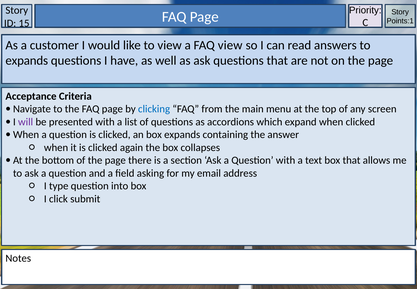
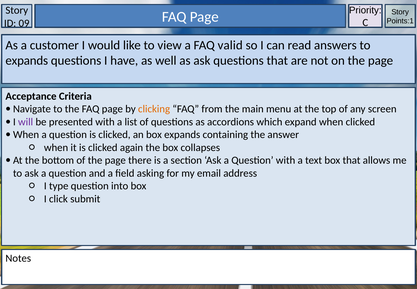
15: 15 -> 09 (24, 23)
FAQ view: view -> valid (230, 45)
clicking colour: blue -> orange (154, 109)
